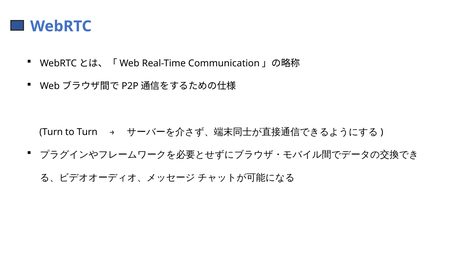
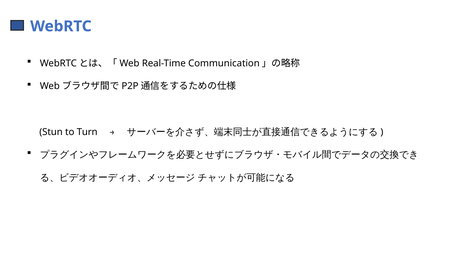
Turn: Turn -> Stun (51, 132)
